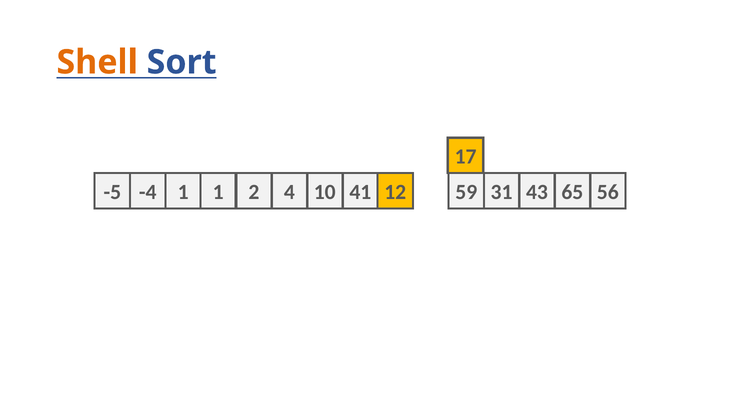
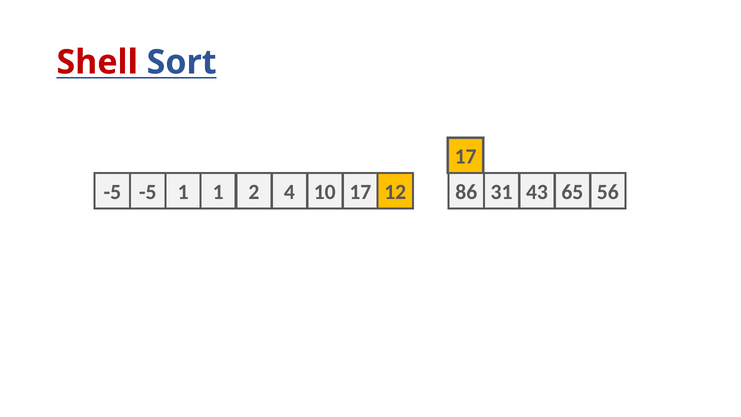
Shell colour: orange -> red (97, 62)
-4: -4 -> -5 (148, 192)
4 41: 41 -> 17 (360, 192)
59: 59 -> 86 (466, 192)
